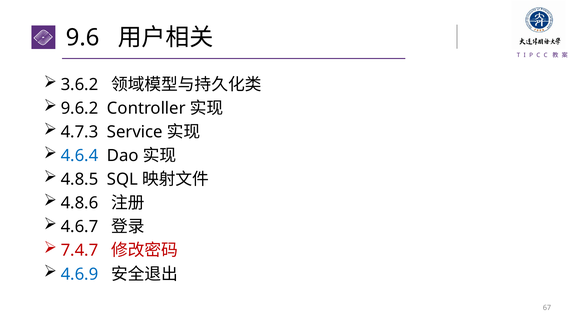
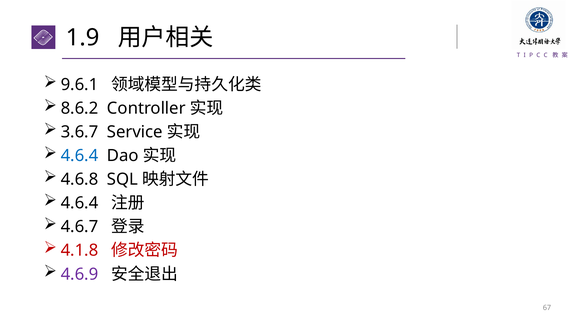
9.6: 9.6 -> 1.9 (83, 38)
3.6.2: 3.6.2 -> 9.6.1 (80, 85)
9.6.2: 9.6.2 -> 8.6.2 (80, 108)
4.7.3: 4.7.3 -> 3.6.7 (80, 132)
4.8.5: 4.8.5 -> 4.6.8 (80, 179)
4.8.6: 4.8.6 -> 4.6.4 (80, 203)
7.4.7: 7.4.7 -> 4.1.8 (80, 250)
4.6.9 colour: blue -> purple (80, 274)
